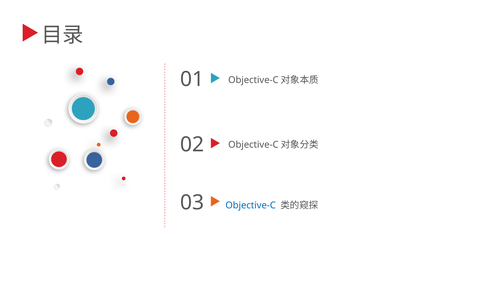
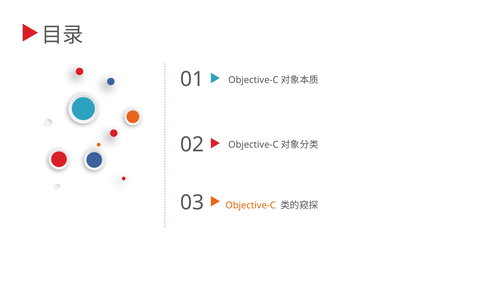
Objective-C colour: blue -> orange (251, 205)
